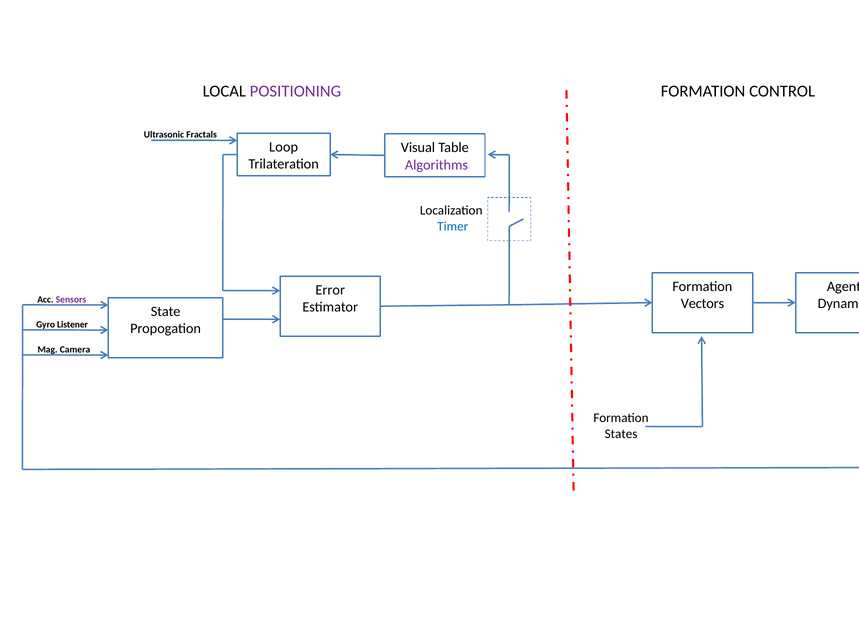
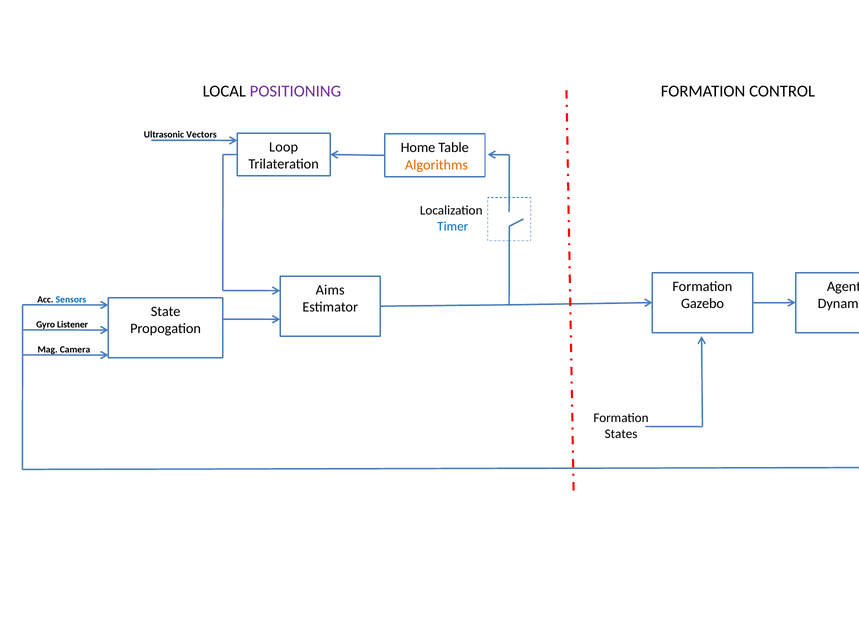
Fractals: Fractals -> Vectors (202, 134)
Visual: Visual -> Home (418, 148)
Algorithms colour: purple -> orange (436, 165)
Error: Error -> Aims (330, 290)
Sensors colour: purple -> blue (71, 300)
Vectors: Vectors -> Gazebo (703, 304)
